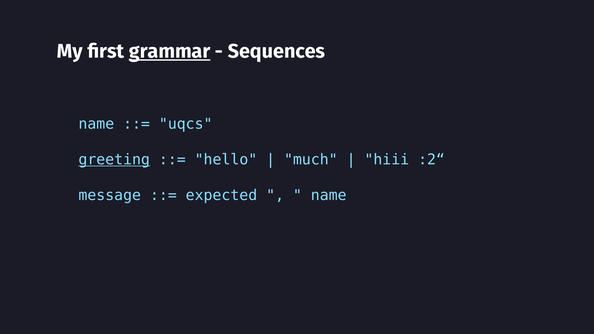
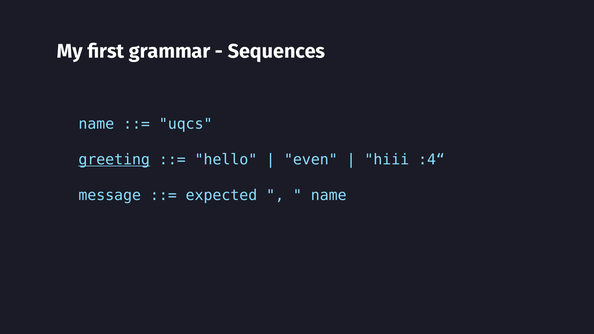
grammar underline: present -> none (170, 51)
much: much -> even (311, 160)
:2“: :2“ -> :4“ (432, 160)
